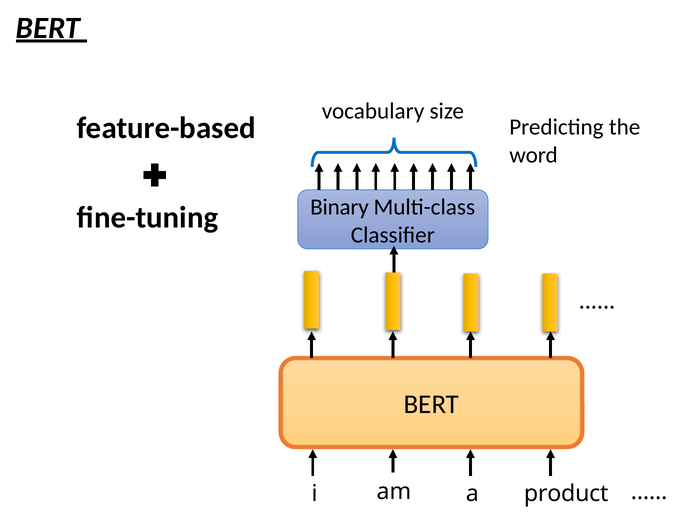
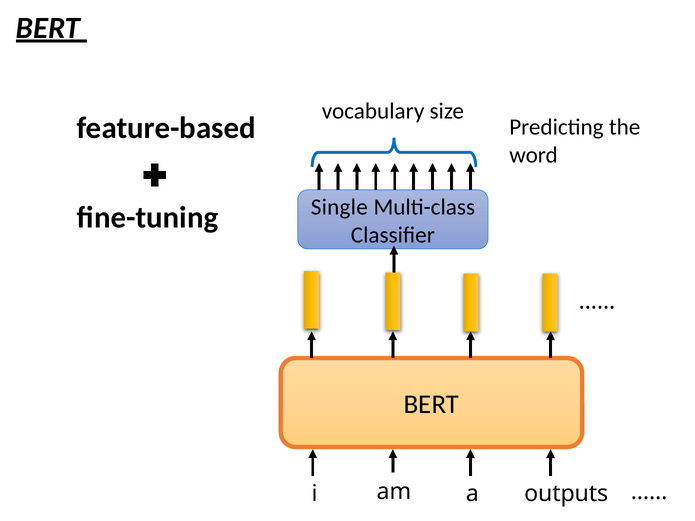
Binary: Binary -> Single (339, 207)
product: product -> outputs (566, 494)
